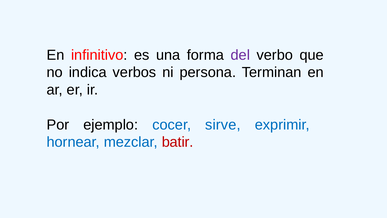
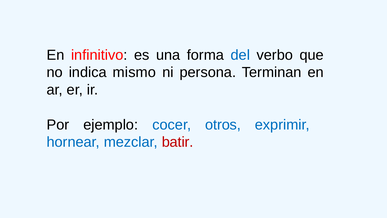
del colour: purple -> blue (240, 55)
verbos: verbos -> mismo (134, 72)
sirve: sirve -> otros (223, 125)
